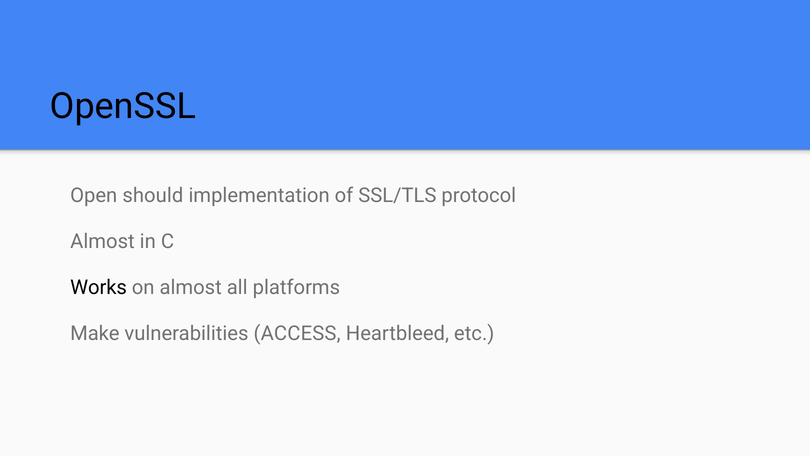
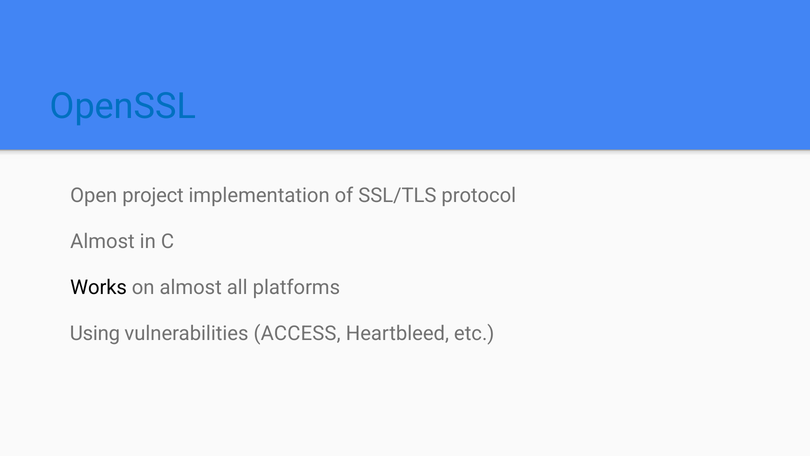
OpenSSL colour: black -> blue (123, 106)
should: should -> project (153, 195)
Make: Make -> Using (95, 333)
